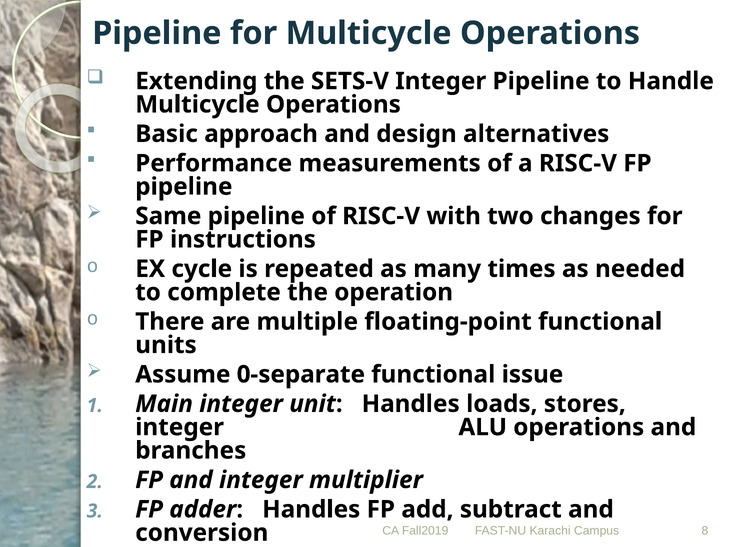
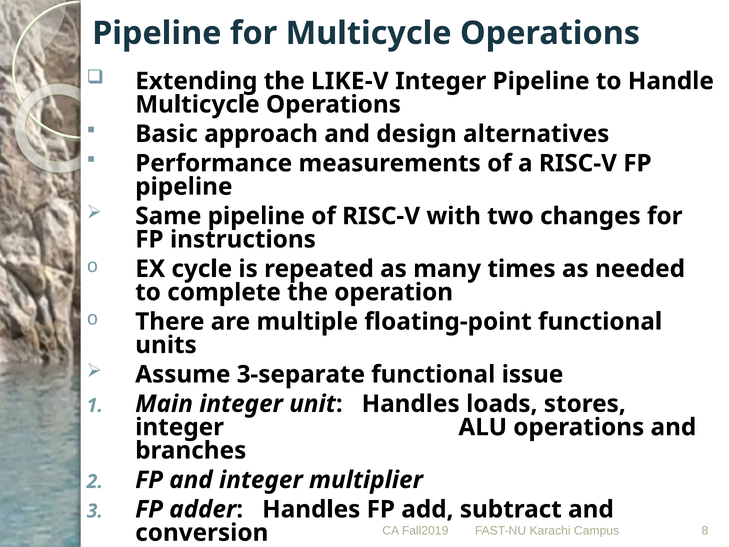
SETS-V: SETS-V -> LIKE-V (350, 81)
0-separate: 0-separate -> 3-separate (301, 374)
